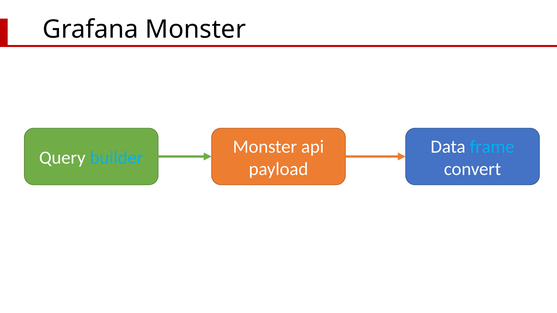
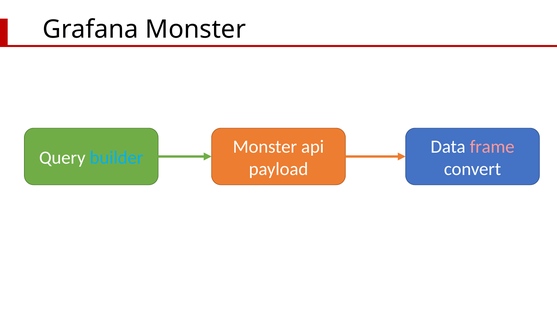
frame colour: light blue -> pink (492, 147)
